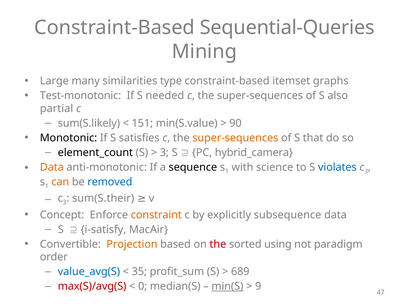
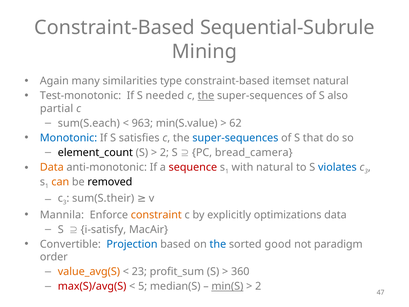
Sequential-Queries: Sequential-Queries -> Sequential-Subrule (287, 28)
Large: Large -> Again (54, 81)
itemset graphs: graphs -> natural (331, 81)
the underline: none -> present (206, 96)
sum(S.likely: sum(S.likely -> sum(S.each (89, 123)
151: 151 -> 963 (142, 123)
90: 90 -> 62 (235, 123)
Monotonic colour: black -> blue (69, 138)
super-sequences colour: orange -> blue (235, 138)
3: 3 -> 2 (164, 152)
hybrid_camera: hybrid_camera -> bread_camera (254, 152)
sequence colour: black -> red (193, 167)
with science: science -> natural (275, 167)
removed colour: blue -> black (110, 182)
Concept: Concept -> Mannila (62, 215)
subsequence: subsequence -> optimizations (288, 215)
Projection colour: orange -> blue (132, 244)
the colour: red -> blue (218, 244)
using: using -> good (278, 244)
value_avg(S colour: blue -> orange (89, 272)
35: 35 -> 23 (139, 272)
689: 689 -> 360 (240, 272)
0: 0 -> 5 (143, 286)
9: 9 -> 2 (258, 286)
